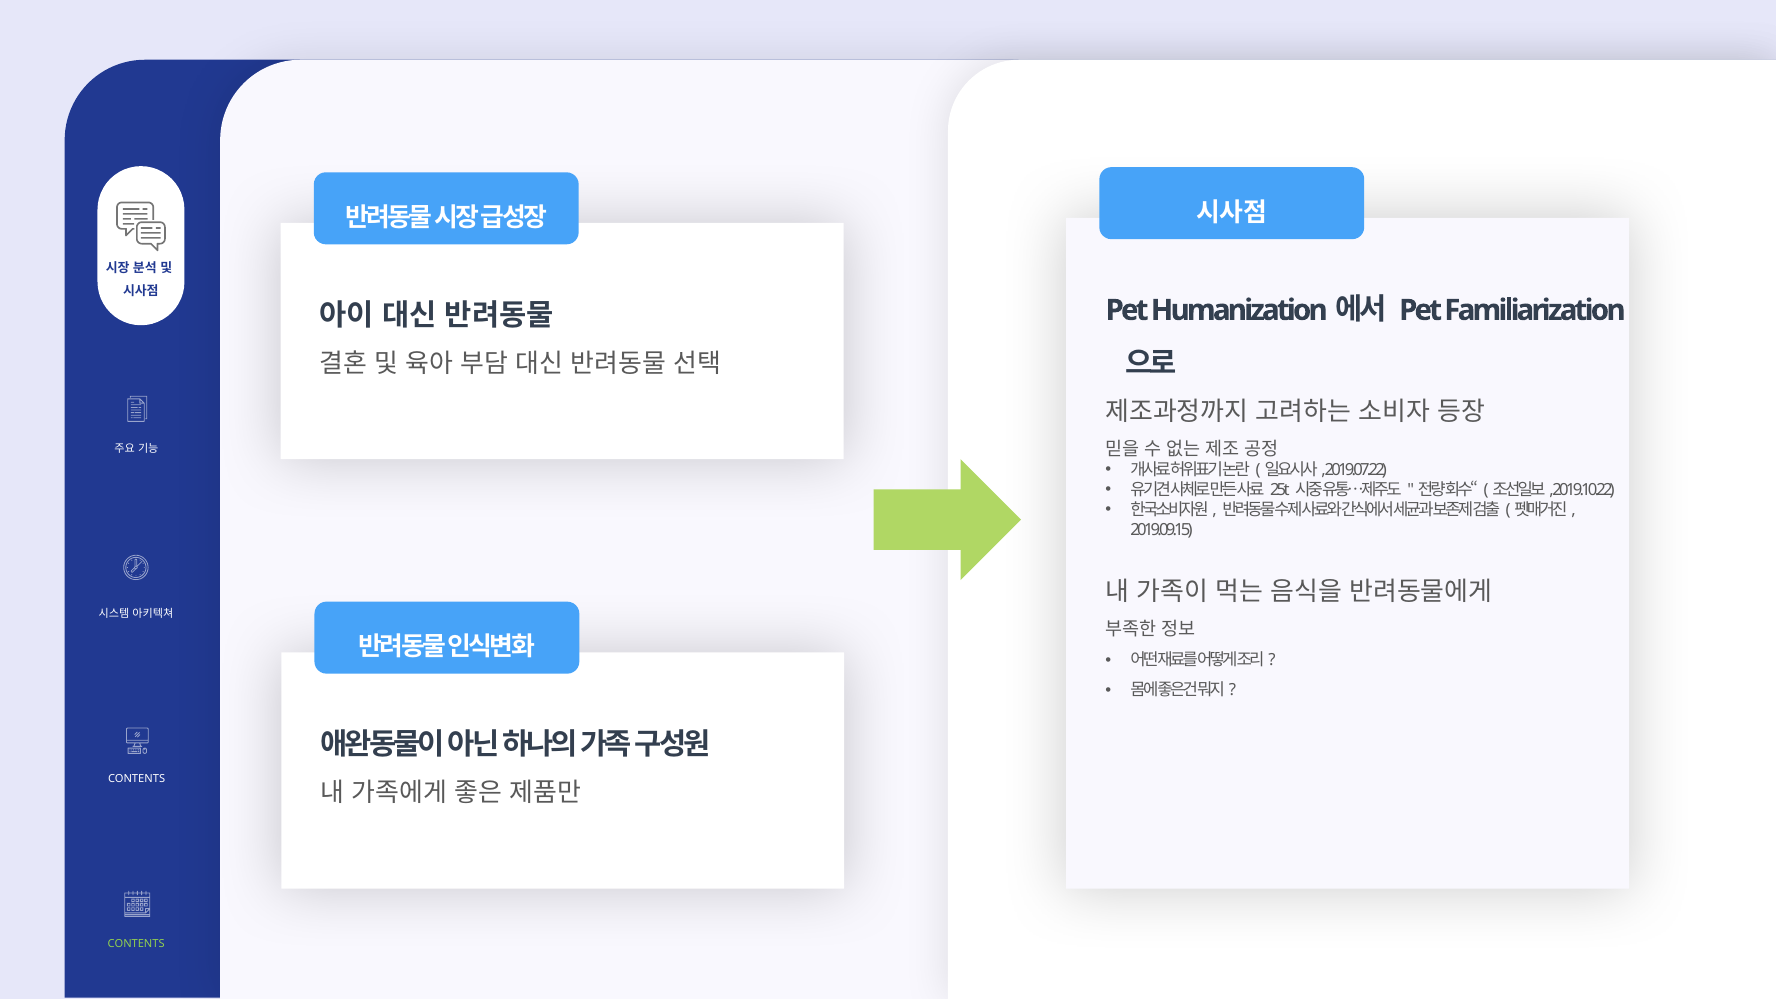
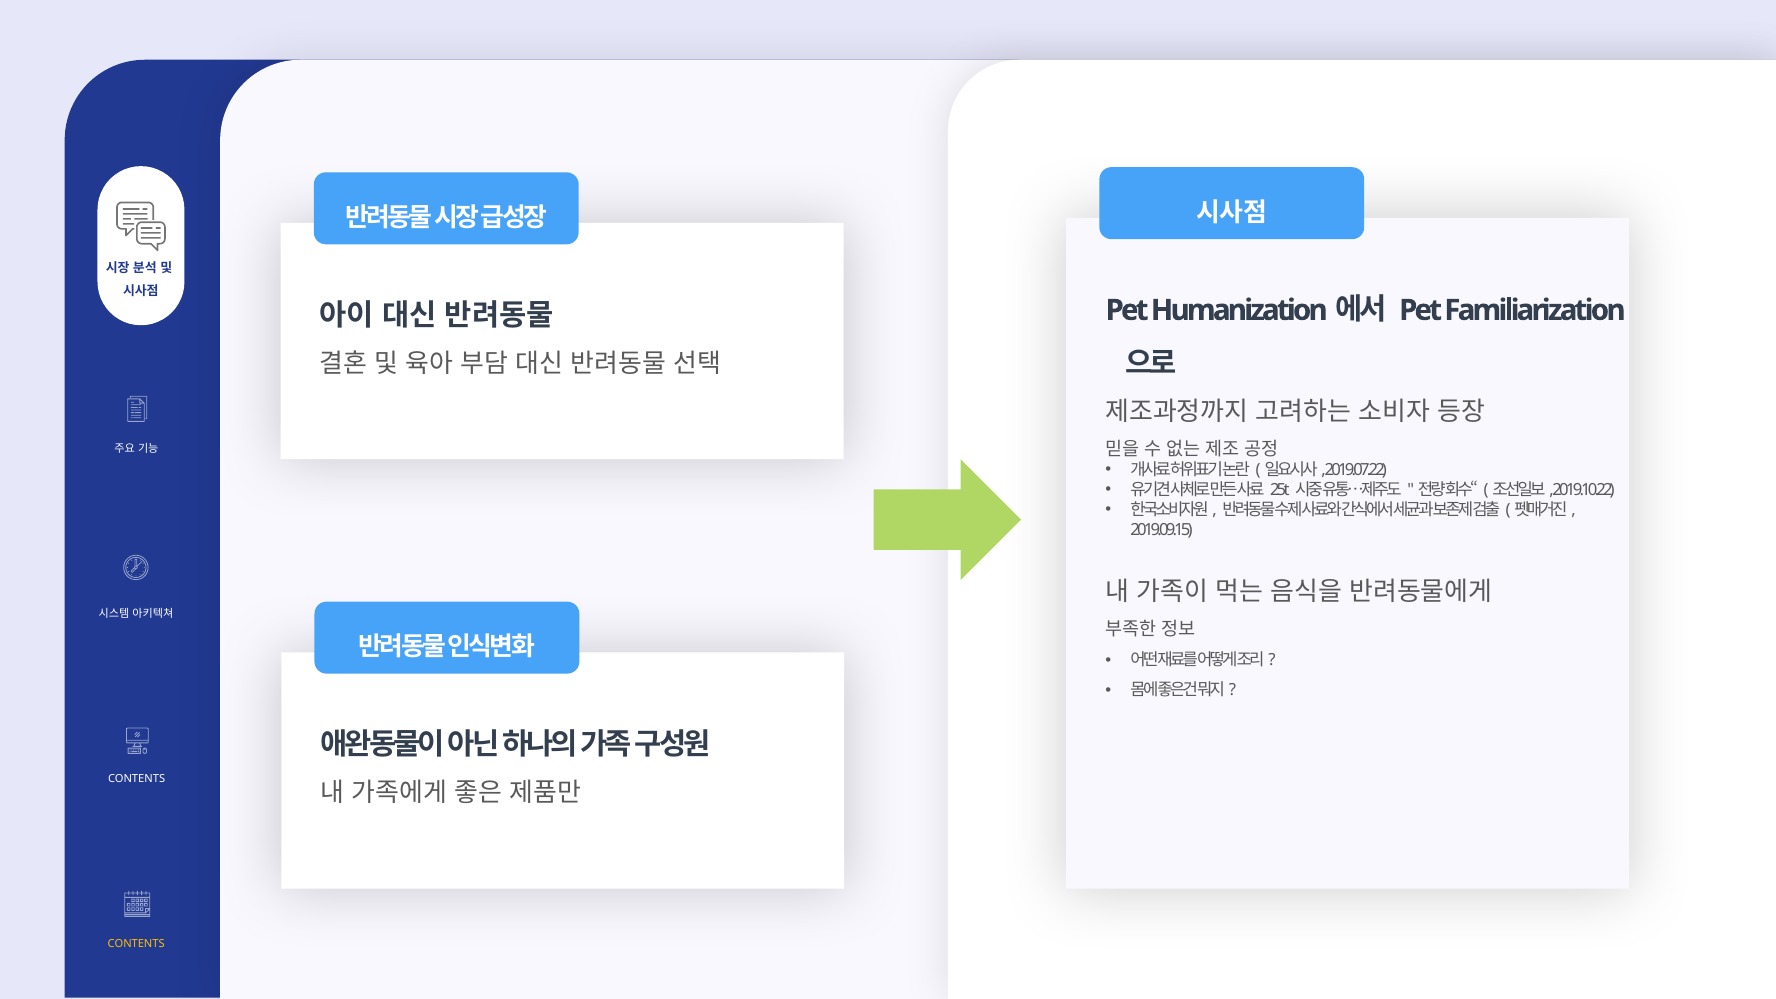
CONTENTS colour: light green -> yellow (136, 944)
